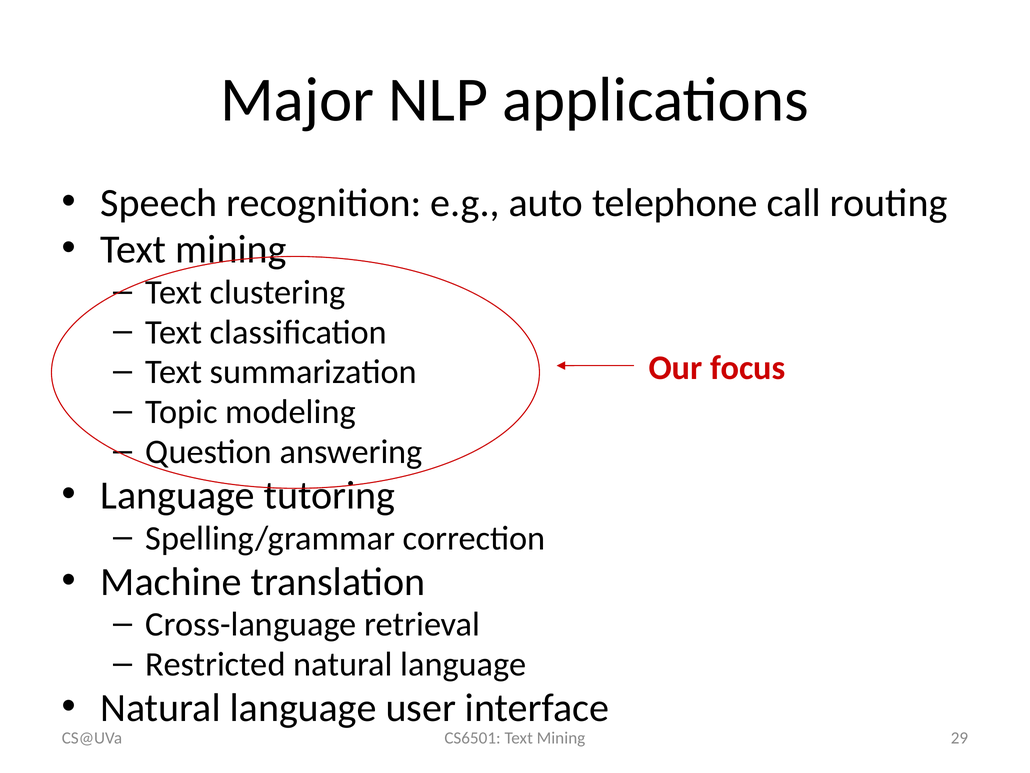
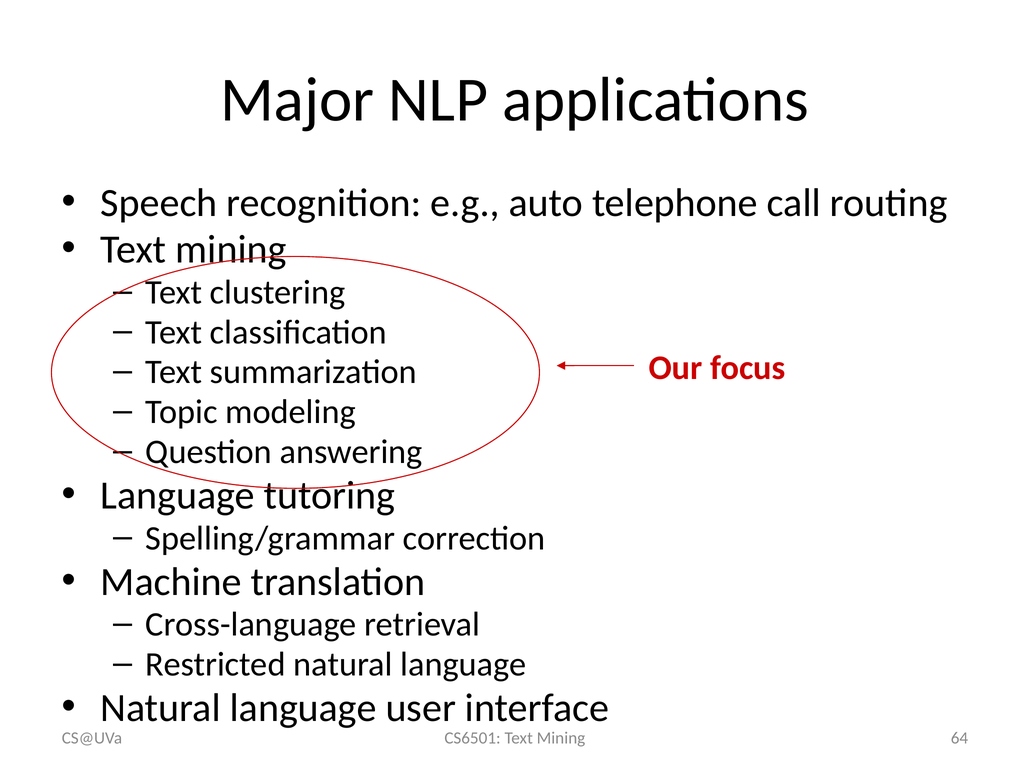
29: 29 -> 64 (960, 738)
